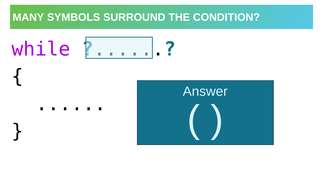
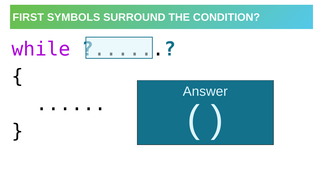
MANY: MANY -> FIRST (28, 17)
